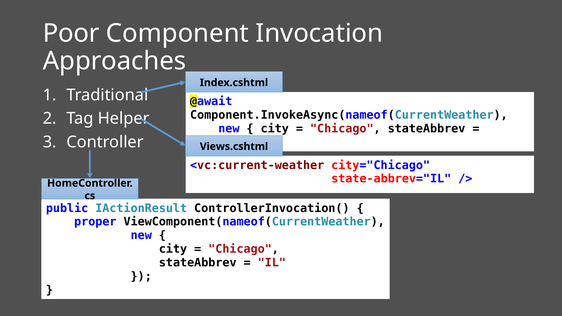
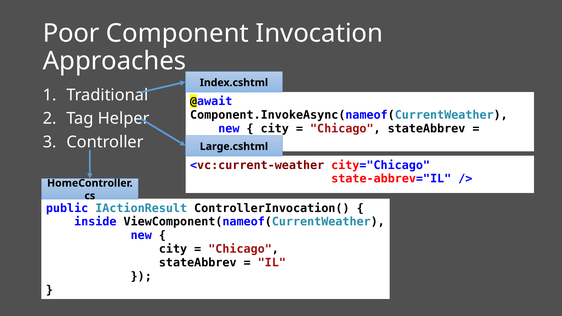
Views.cshtml: Views.cshtml -> Large.cshtml (234, 147)
proper: proper -> inside (95, 222)
